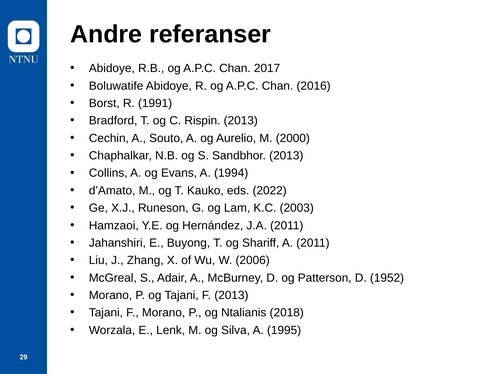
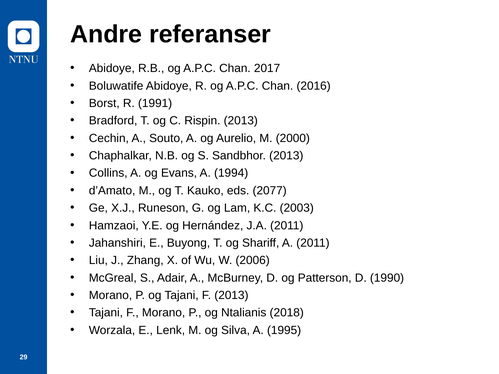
2022: 2022 -> 2077 (270, 191)
1952: 1952 -> 1990 (387, 278)
